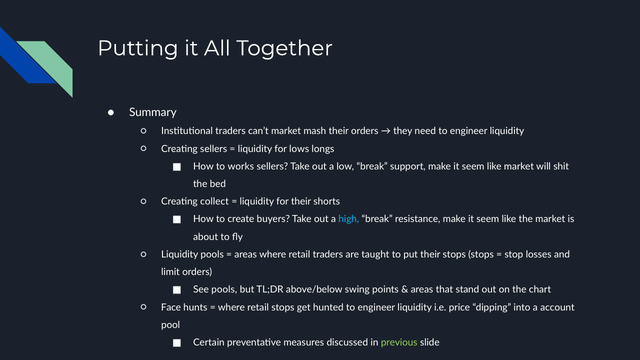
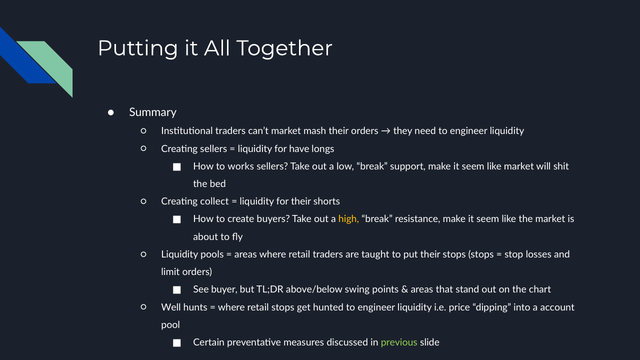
lows: lows -> have (299, 149)
high colour: light blue -> yellow (349, 219)
See pools: pools -> buyer (224, 290)
Face: Face -> Well (171, 307)
